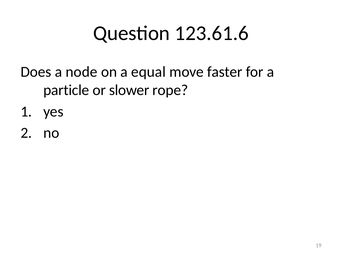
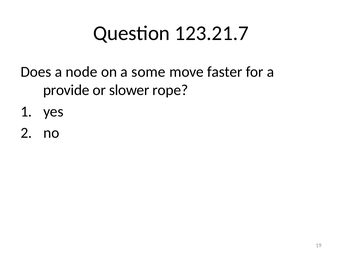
123.61.6: 123.61.6 -> 123.21.7 (212, 33)
equal: equal -> some (148, 72)
particle: particle -> provide (66, 90)
